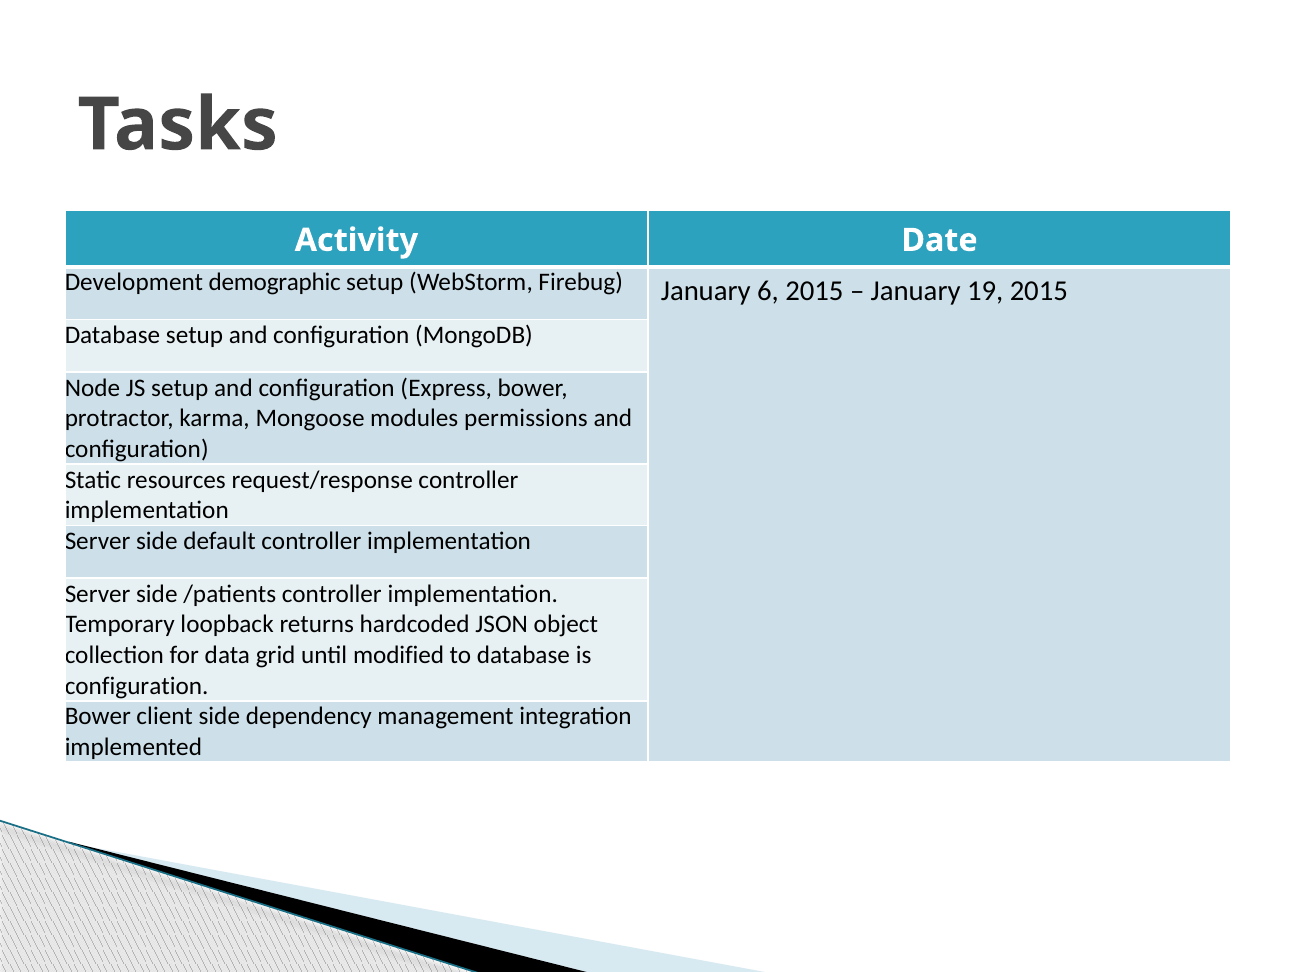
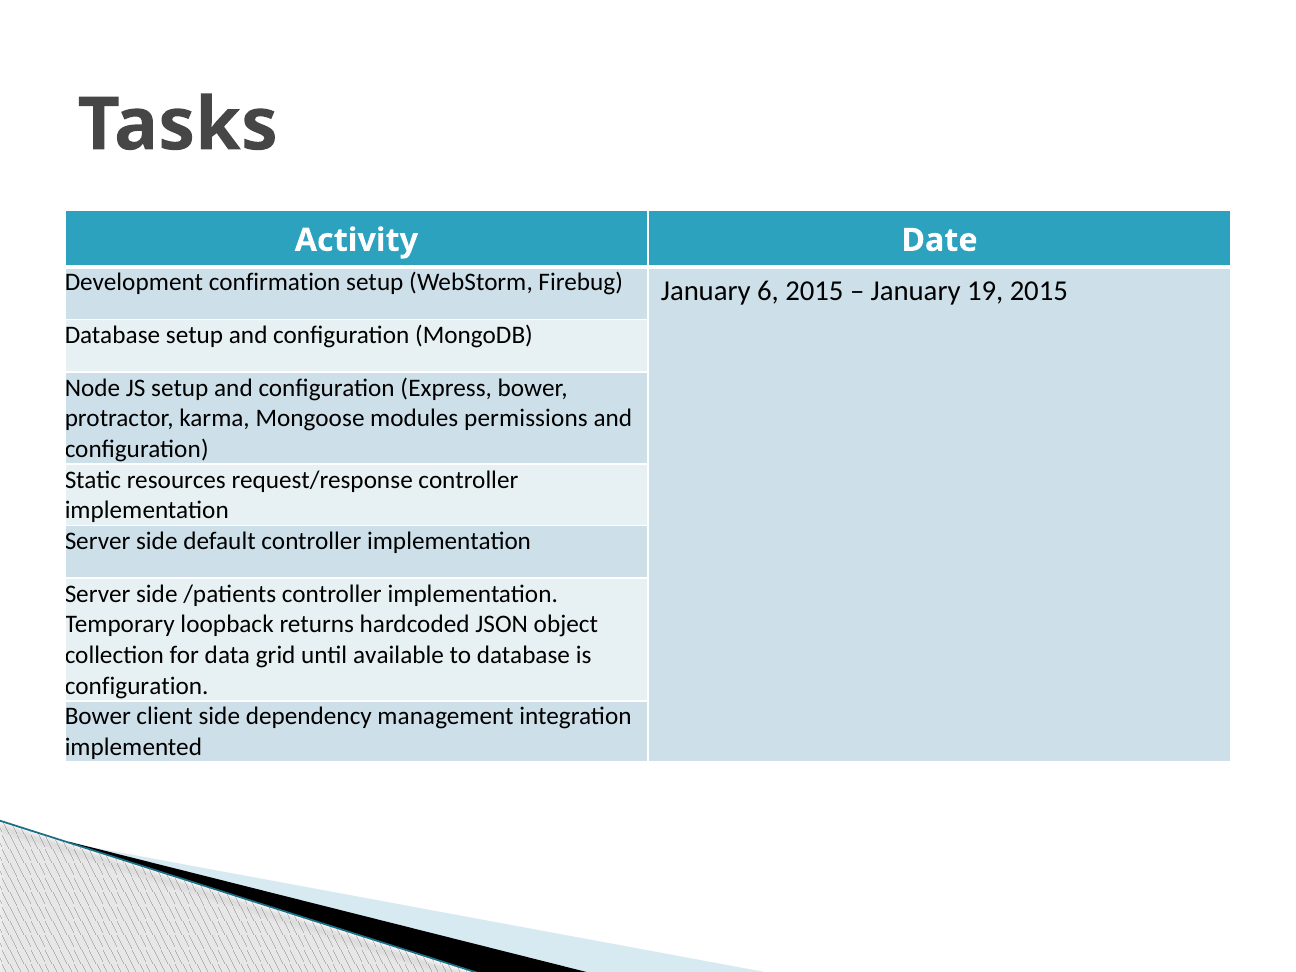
demographic: demographic -> confirmation (275, 283)
modified: modified -> available (399, 655)
